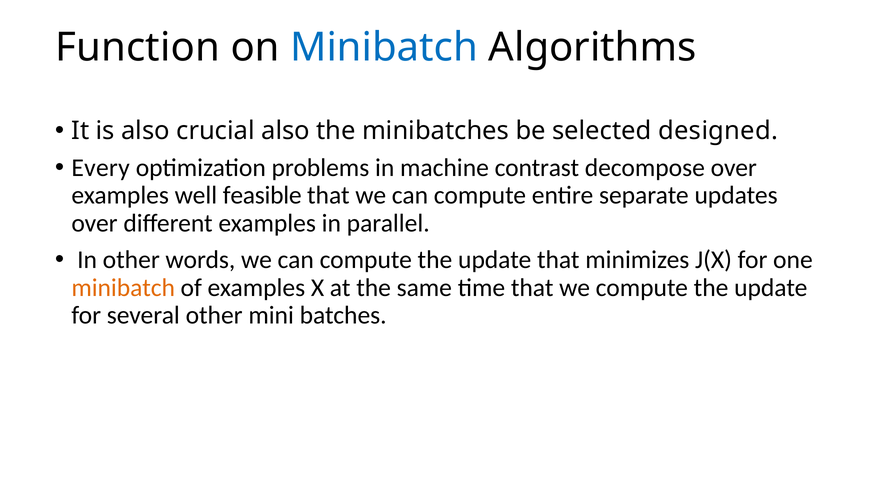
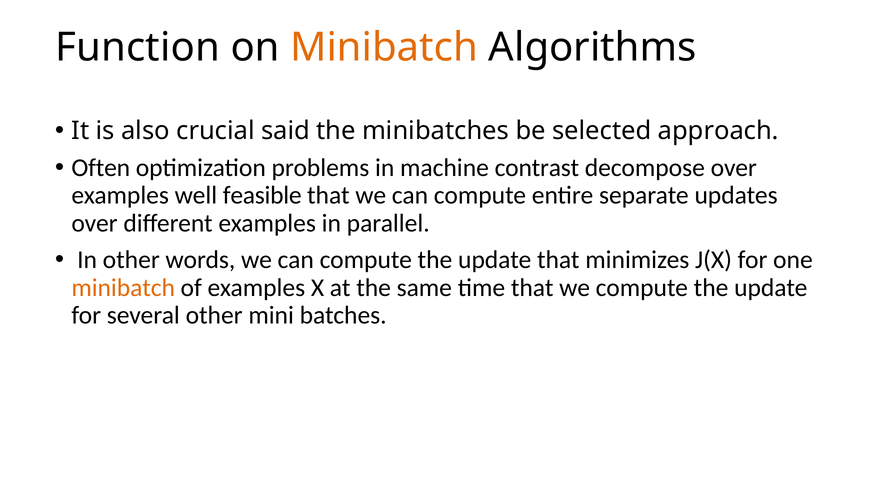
Minibatch colour: blue -> orange (384, 48)
crucial also: also -> said (286, 131)
designed: designed -> approach (718, 131)
Every: Every -> Often (101, 168)
